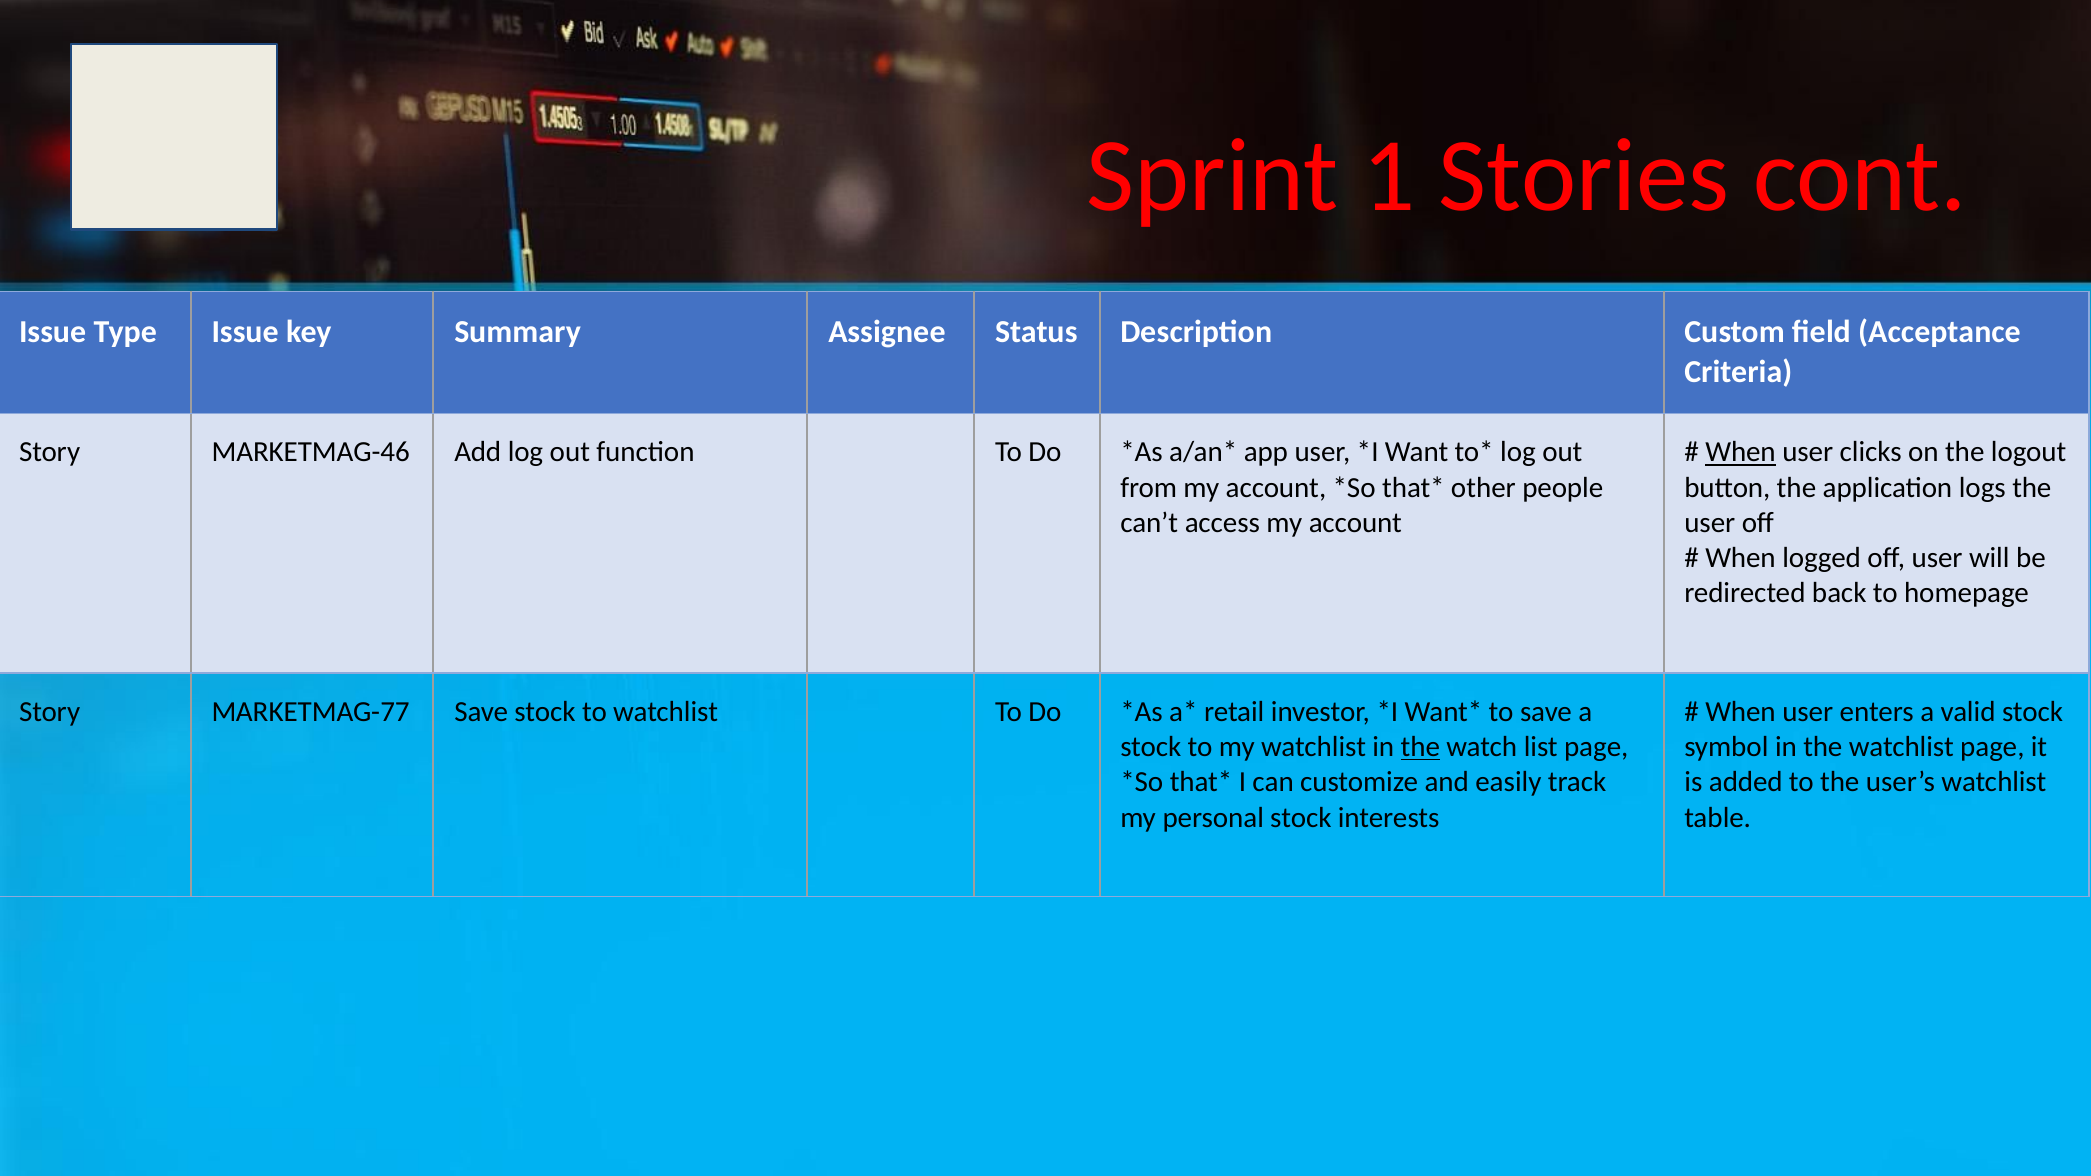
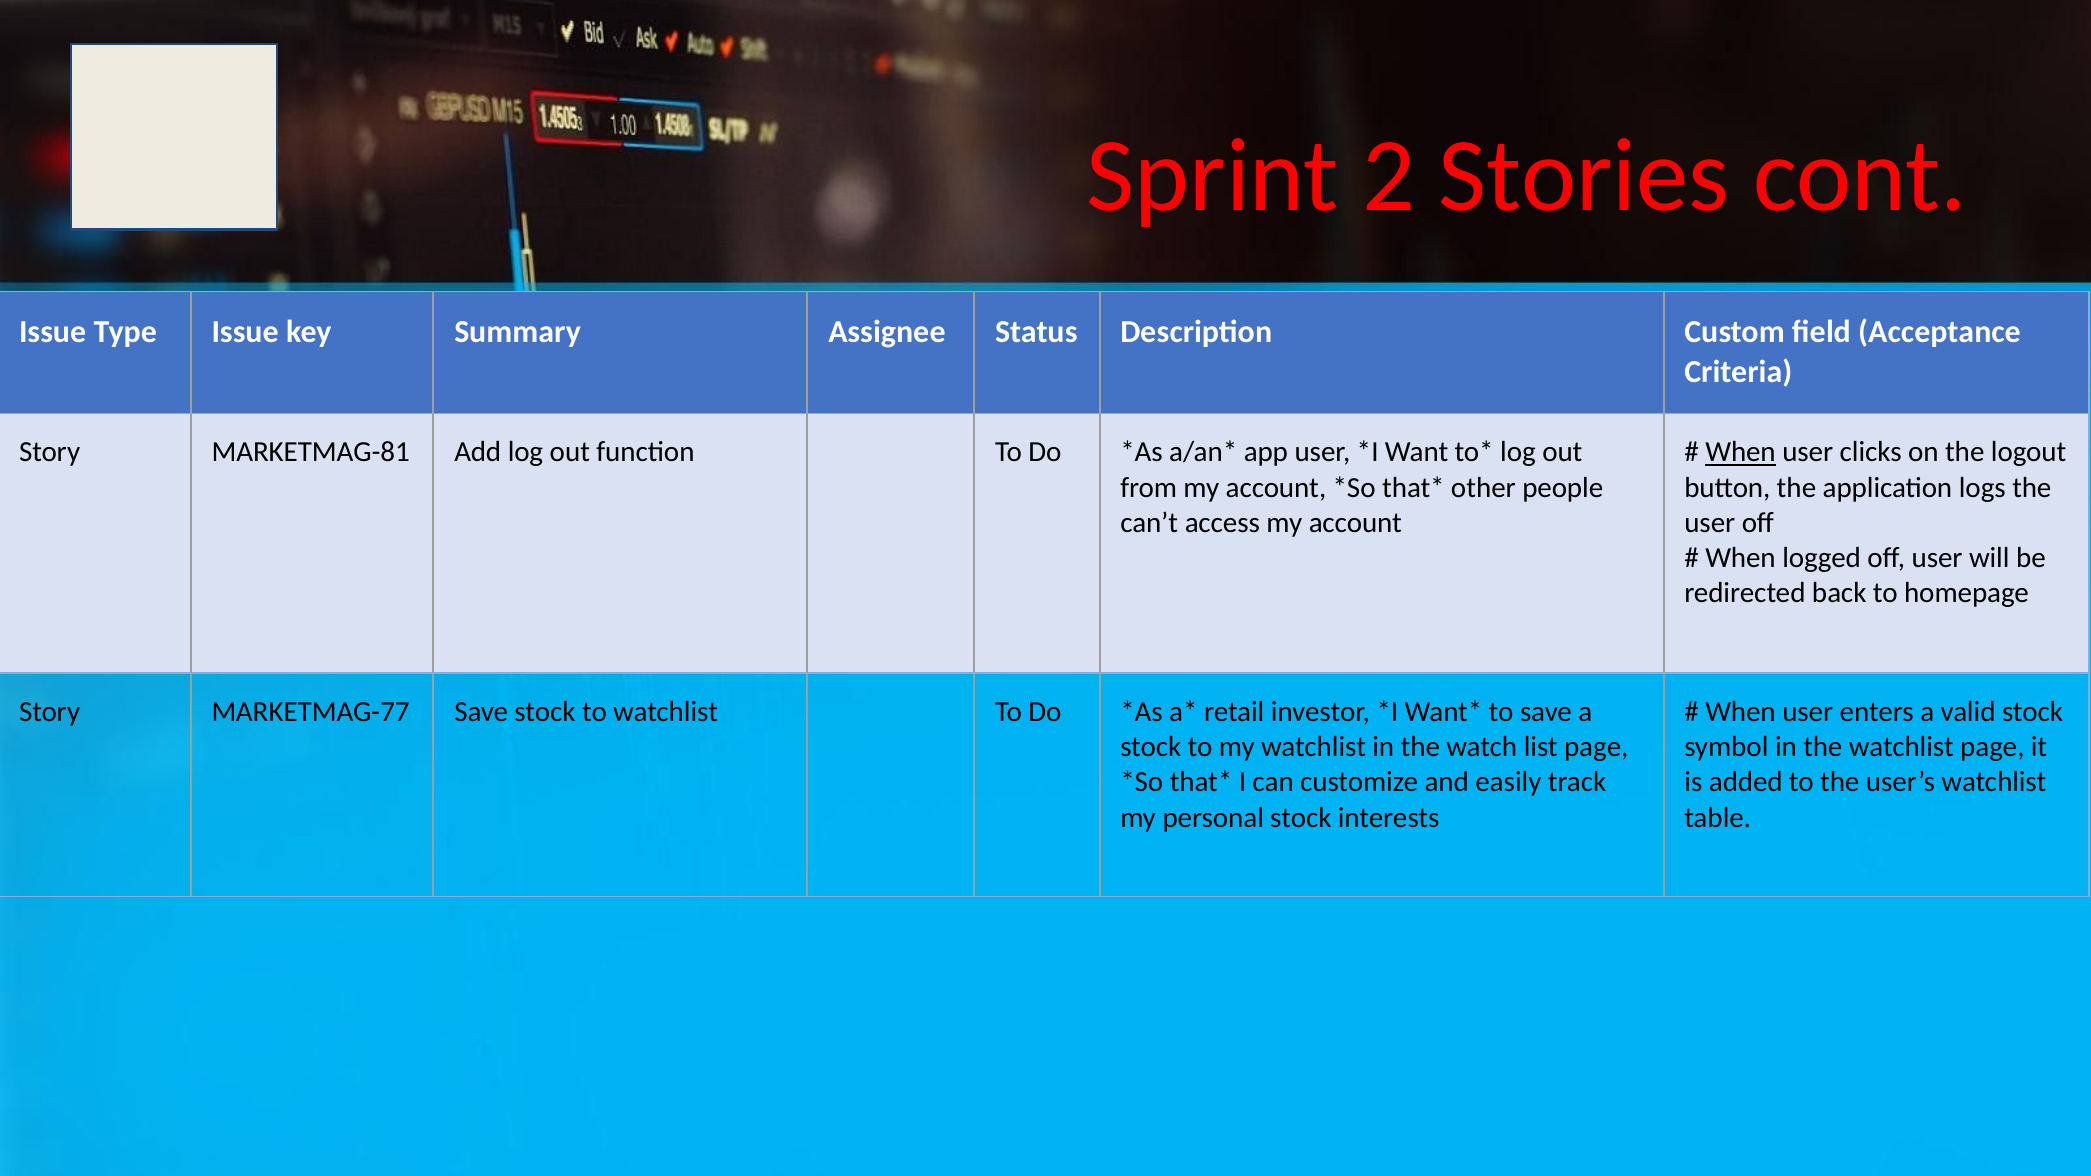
1: 1 -> 2 (1389, 176)
MARKETMAG-46: MARKETMAG-46 -> MARKETMAG-81 (311, 452)
the underline: present -> none (1420, 747)
